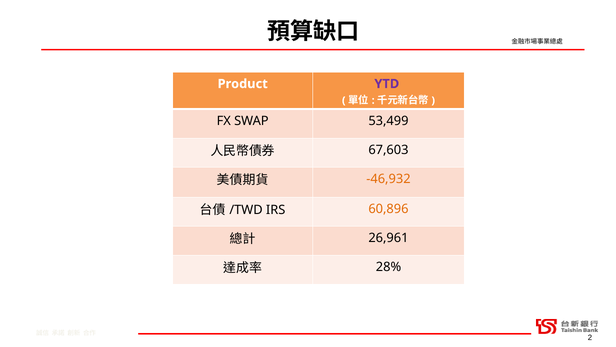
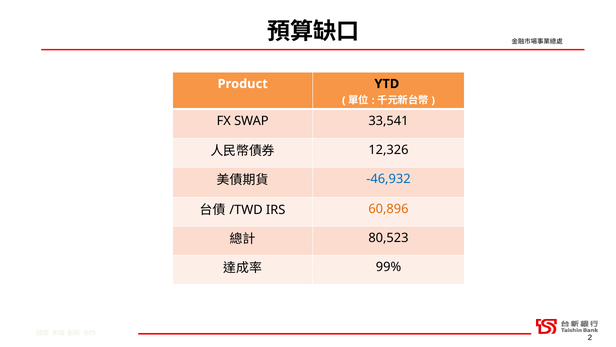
YTD colour: purple -> black (387, 84)
53,499: 53,499 -> 33,541 (388, 121)
67,603: 67,603 -> 12,326 (388, 150)
-46,932 colour: orange -> blue (388, 179)
26,961: 26,961 -> 80,523 (388, 238)
28%: 28% -> 99% (388, 267)
